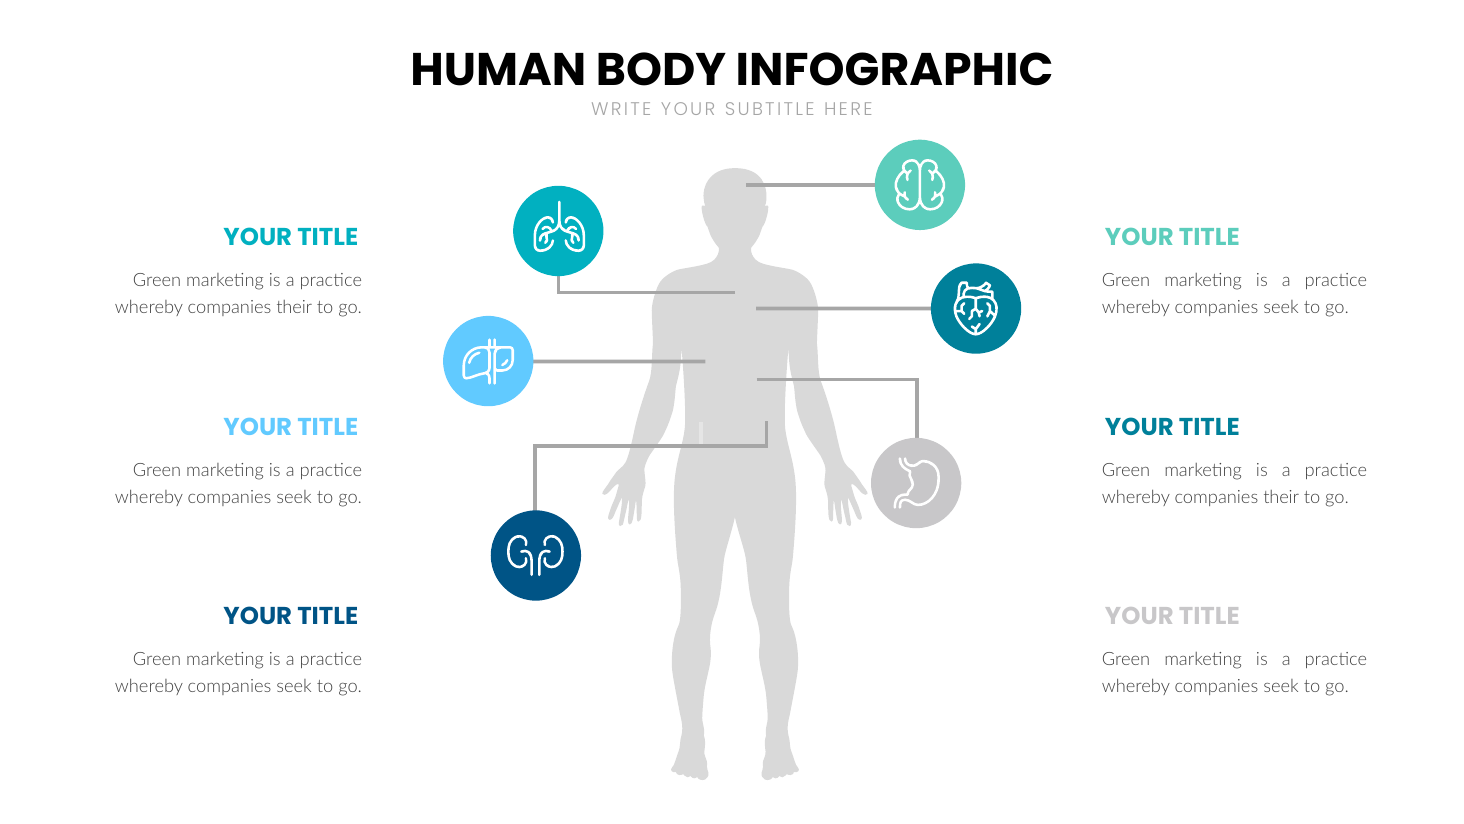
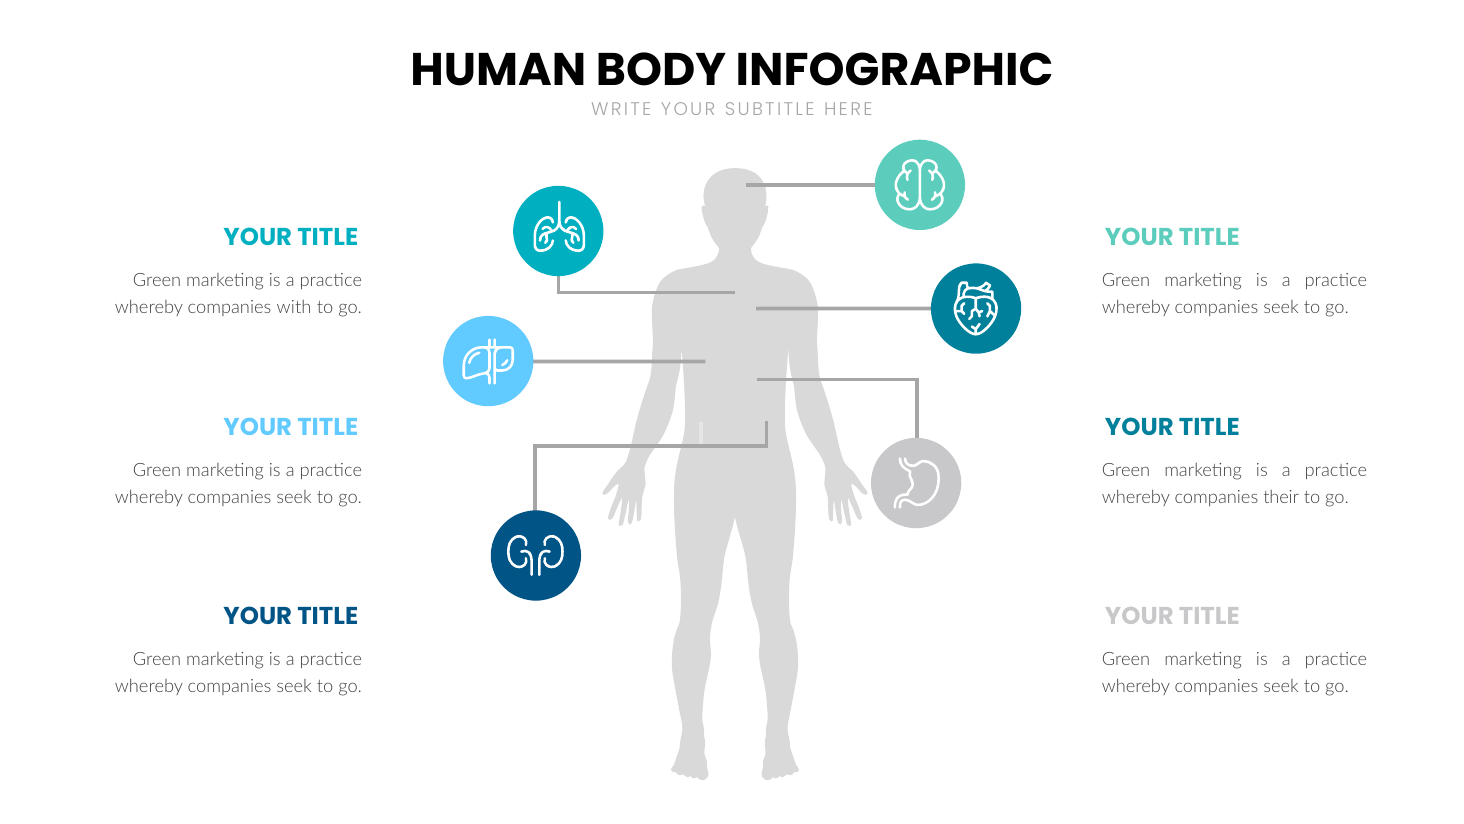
their: their -> with (294, 307)
